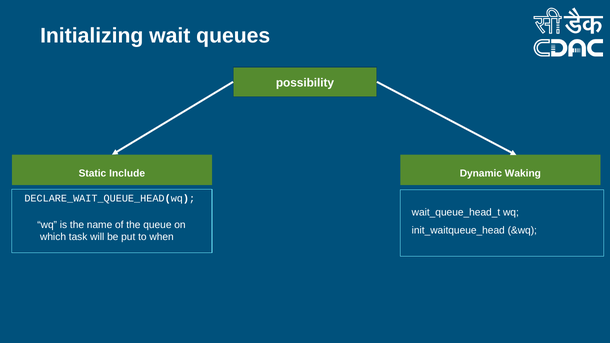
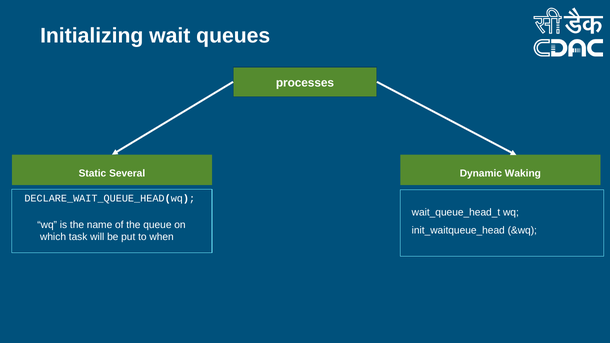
possibility: possibility -> processes (305, 83)
Include: Include -> Several (127, 174)
